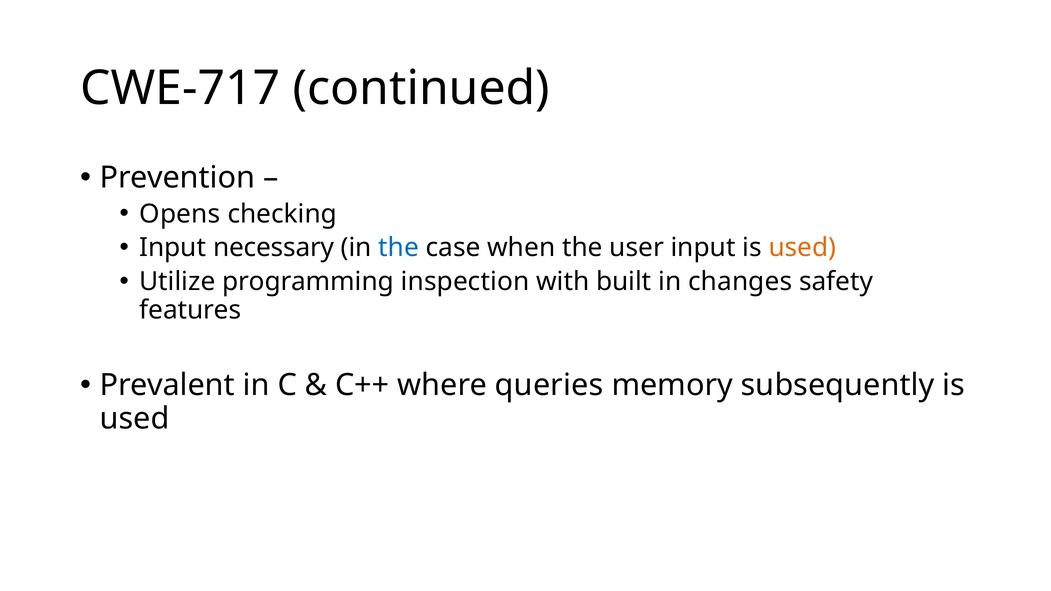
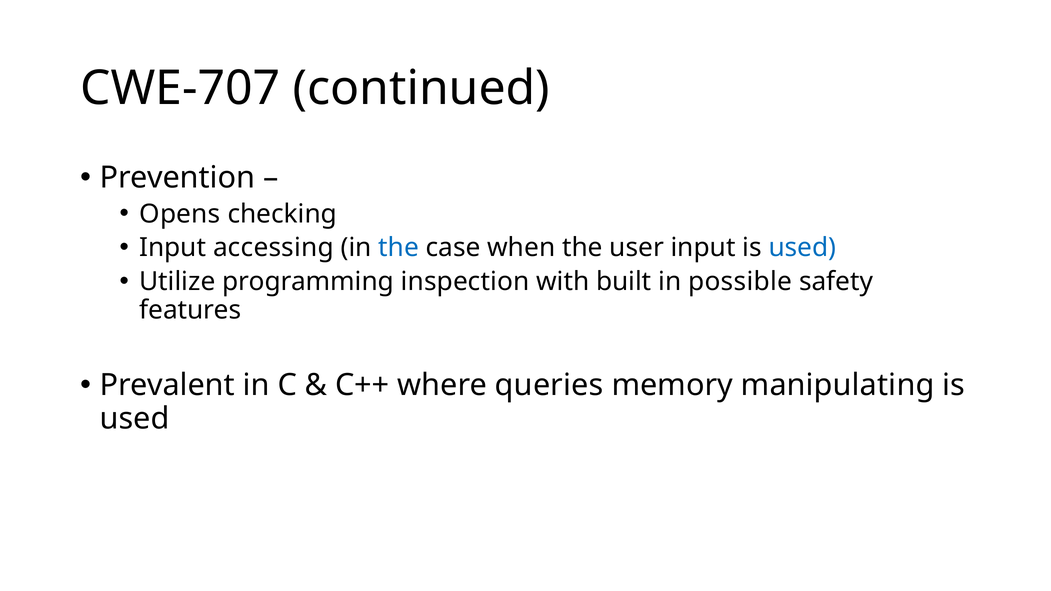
CWE-717: CWE-717 -> CWE-707 (180, 88)
necessary: necessary -> accessing (273, 248)
used colour: orange -> blue (802, 248)
changes: changes -> possible (740, 282)
subsequently: subsequently -> manipulating (838, 385)
